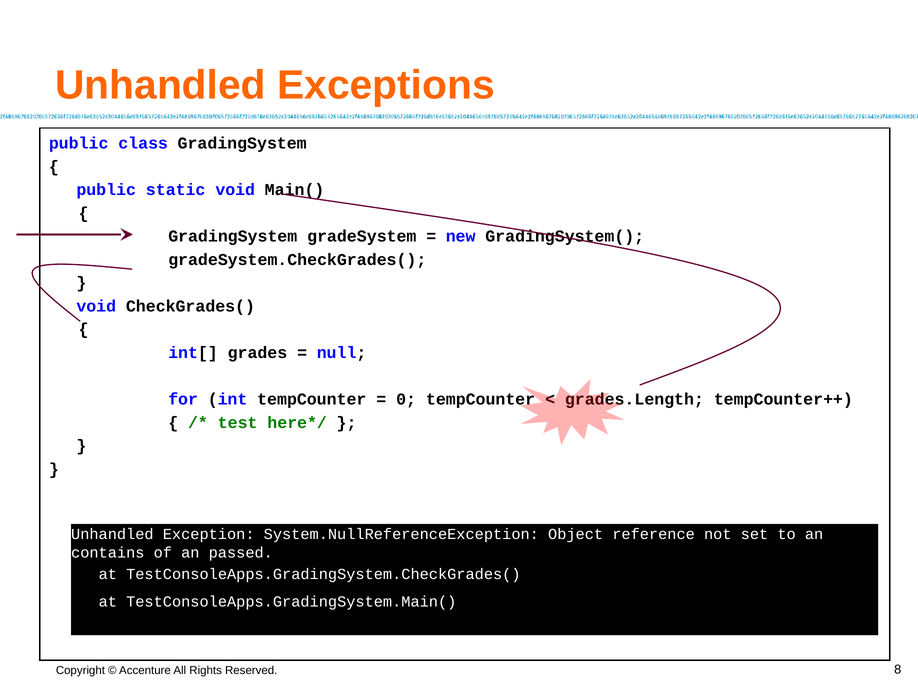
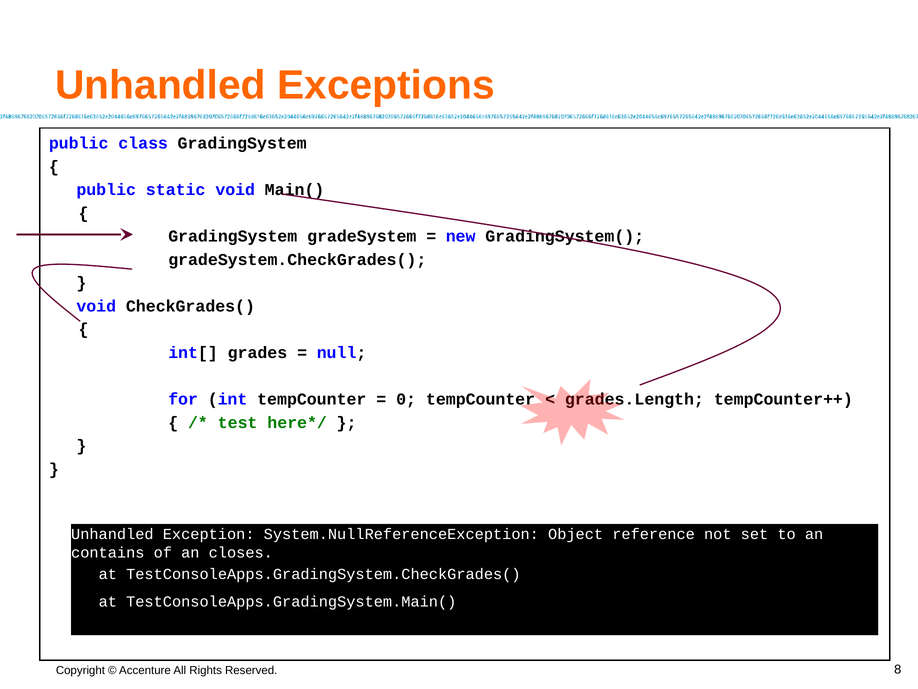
passed: passed -> closes (241, 552)
